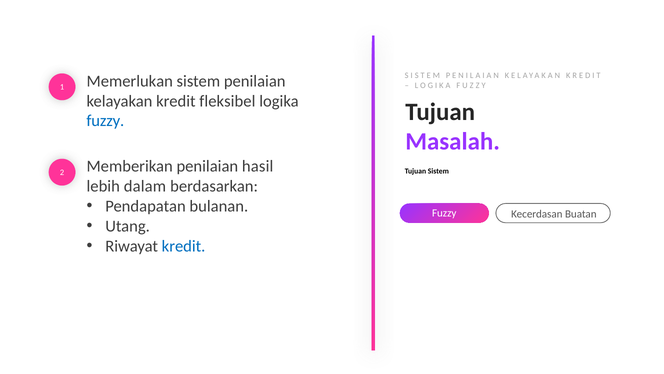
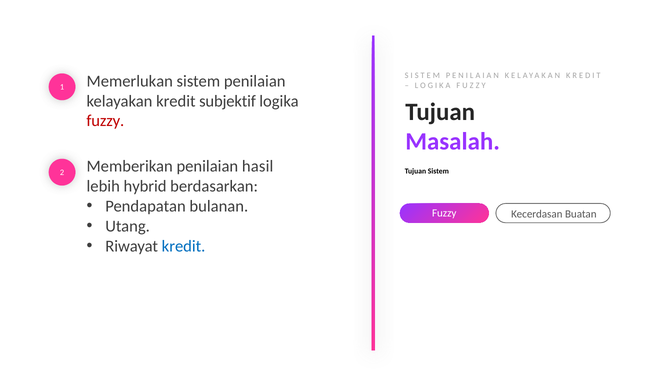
fleksibel: fleksibel -> subjektif (228, 101)
fuzzy colour: blue -> red (105, 121)
dalam: dalam -> hybrid (145, 186)
